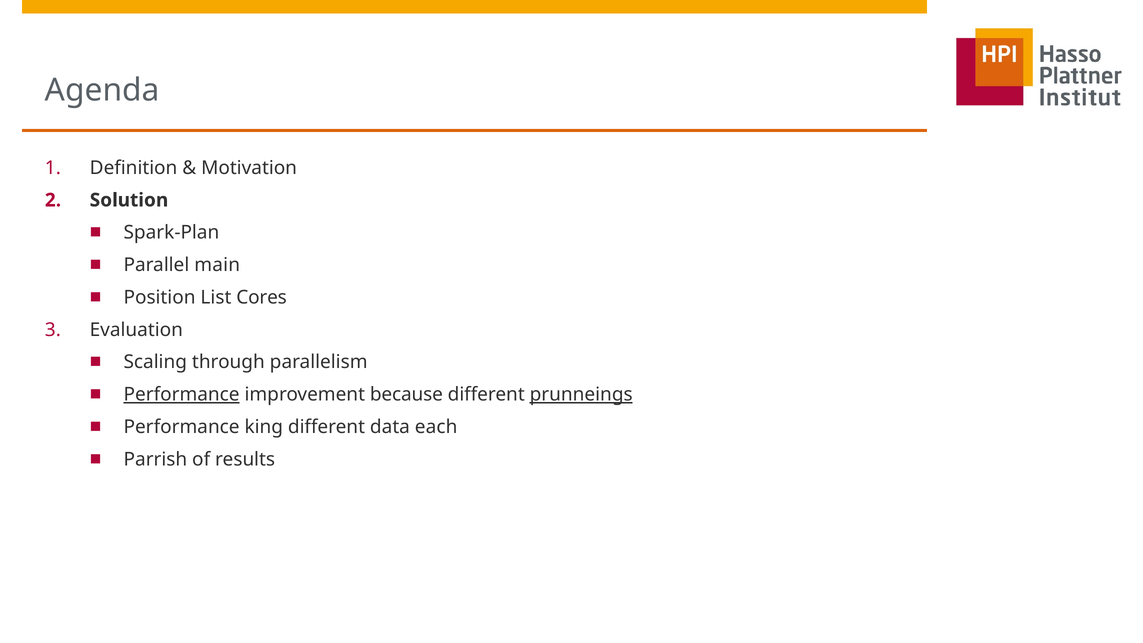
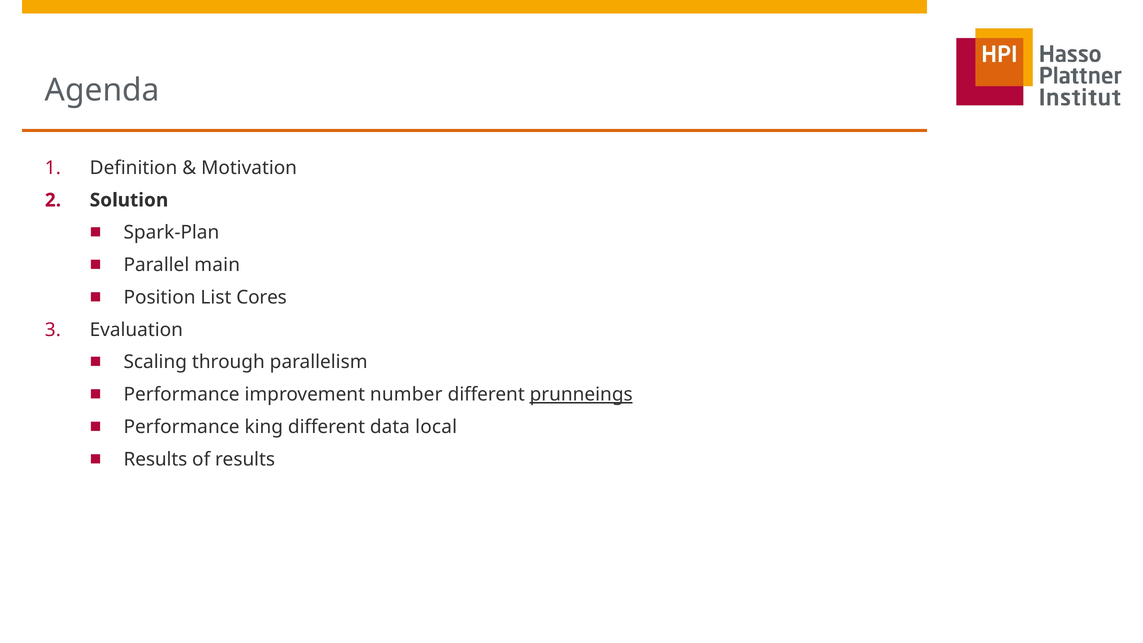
Performance underline: present -> none (182, 395)
because: because -> number (406, 395)
each: each -> local (436, 427)
Parrish: Parrish -> Results (155, 459)
